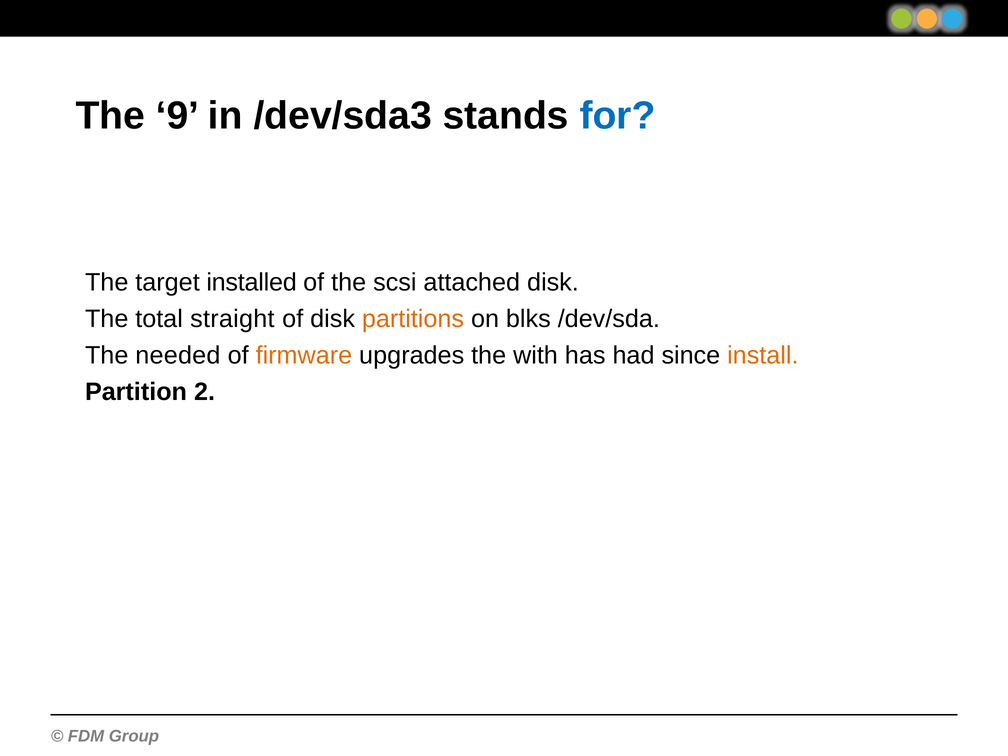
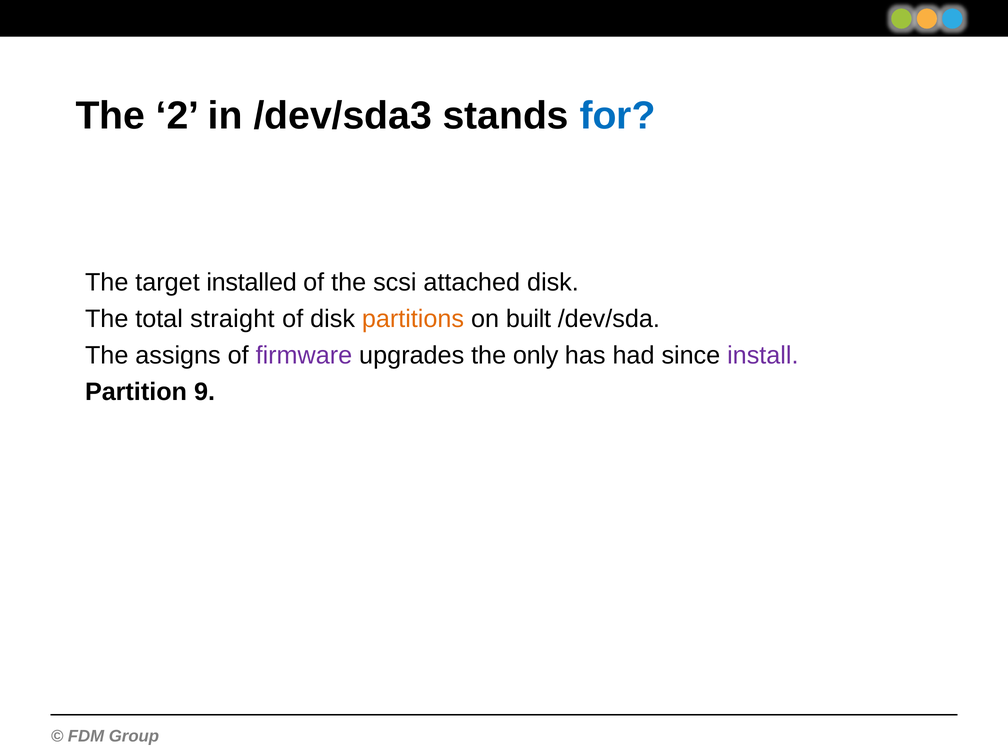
9: 9 -> 2 (178, 116)
blks: blks -> built (529, 319)
needed: needed -> assigns (178, 355)
firmware colour: orange -> purple (304, 355)
with: with -> only (536, 355)
install colour: orange -> purple (763, 355)
2: 2 -> 9 (205, 392)
